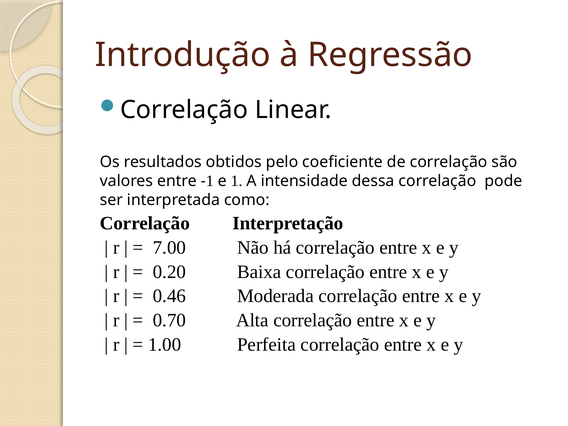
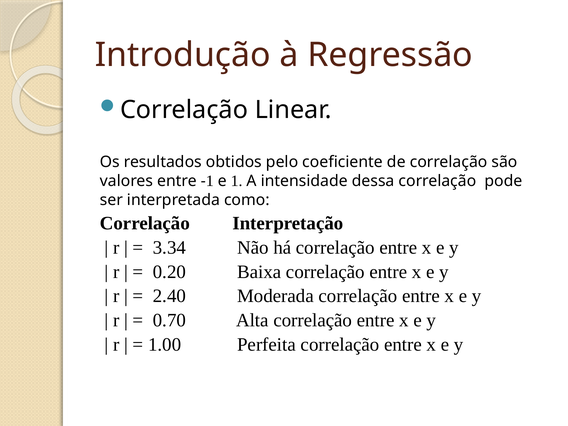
7.00: 7.00 -> 3.34 (169, 248)
0.46: 0.46 -> 2.40 (169, 296)
